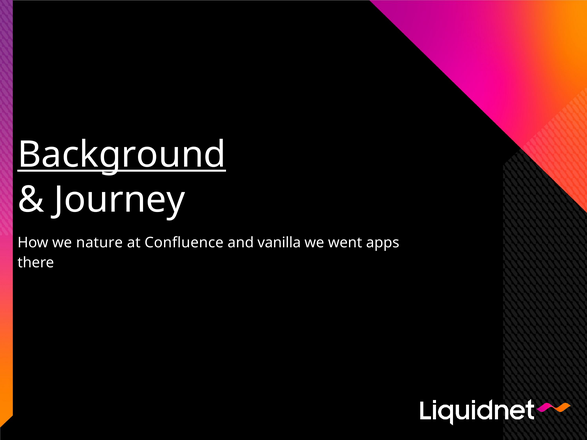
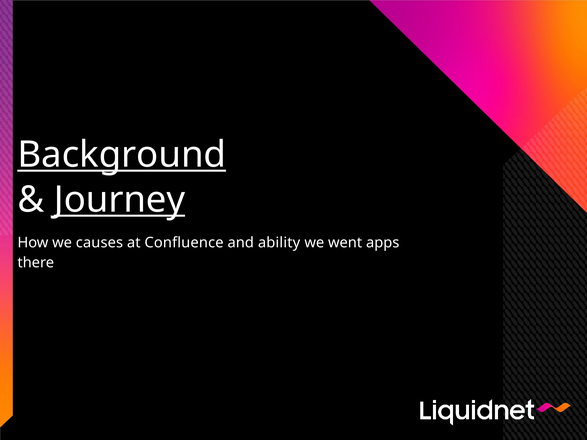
Journey underline: none -> present (120, 200)
nature: nature -> causes (99, 243)
vanilla: vanilla -> ability (279, 243)
